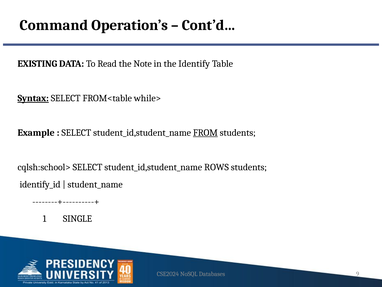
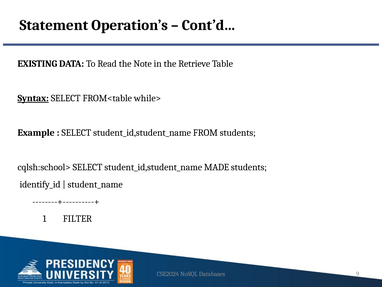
Command: Command -> Statement (54, 25)
Identify: Identify -> Retrieve (194, 64)
FROM underline: present -> none (205, 132)
ROWS: ROWS -> MADE (217, 167)
SINGLE: SINGLE -> FILTER (77, 218)
